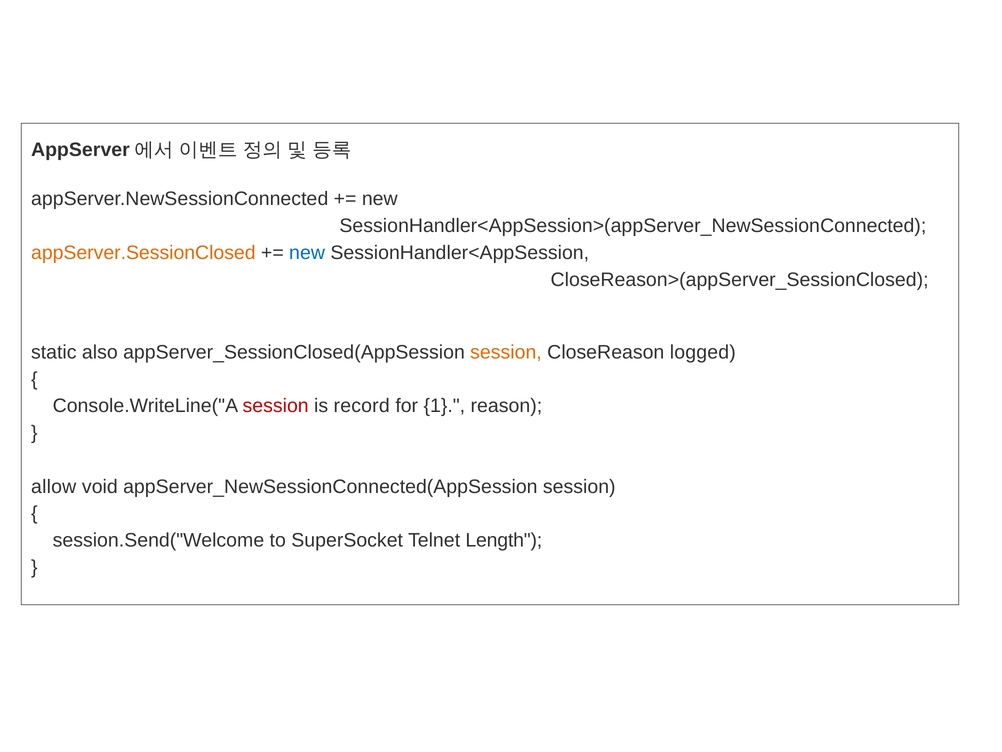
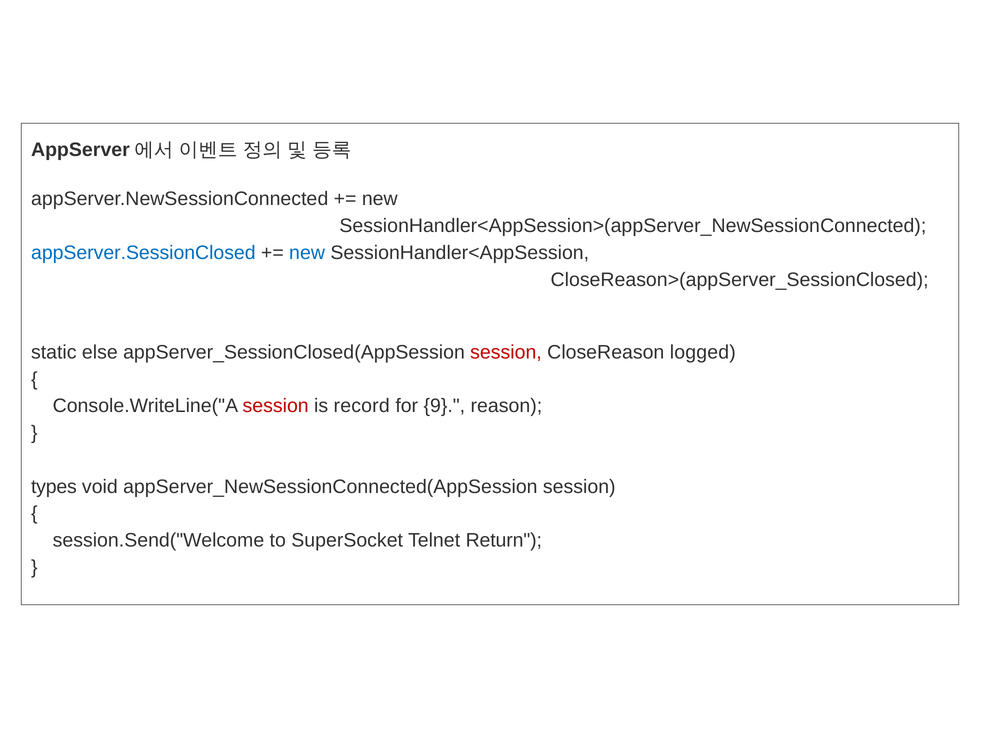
appServer.SessionClosed colour: orange -> blue (143, 253)
also: also -> else (100, 352)
session colour: orange -> red (506, 352)
1: 1 -> 9 (444, 406)
allow: allow -> types (54, 486)
Length: Length -> Return (504, 540)
